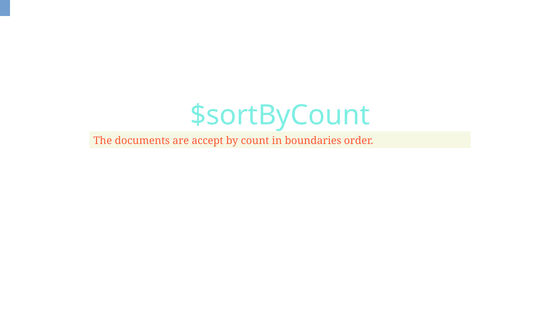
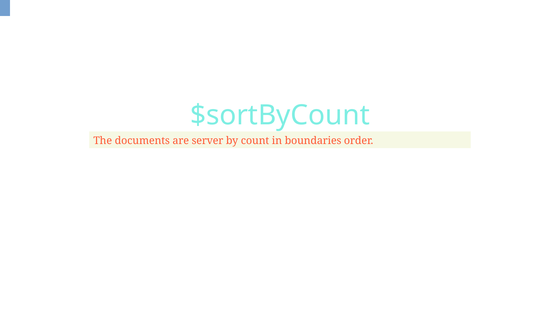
accept: accept -> server (208, 141)
